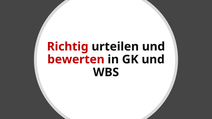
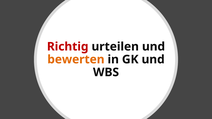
bewerten colour: red -> orange (76, 60)
